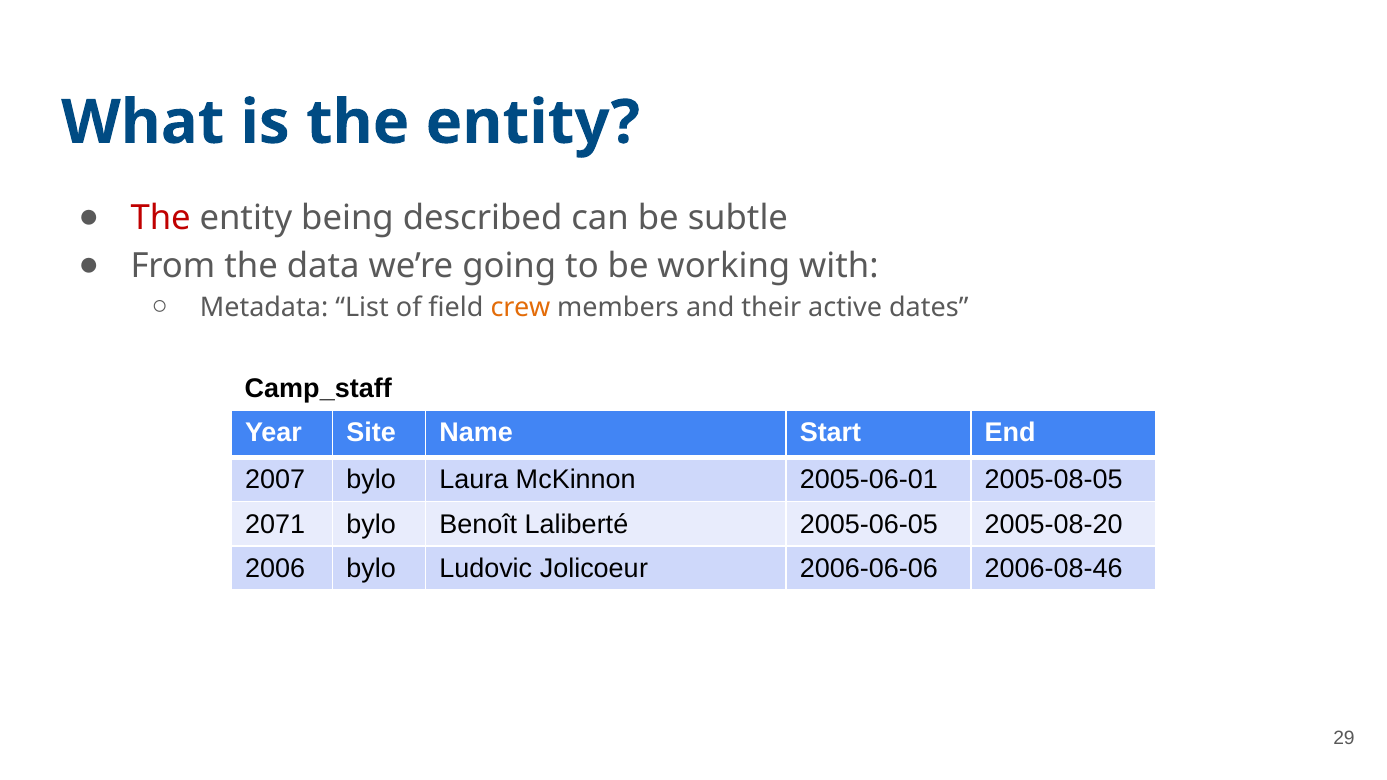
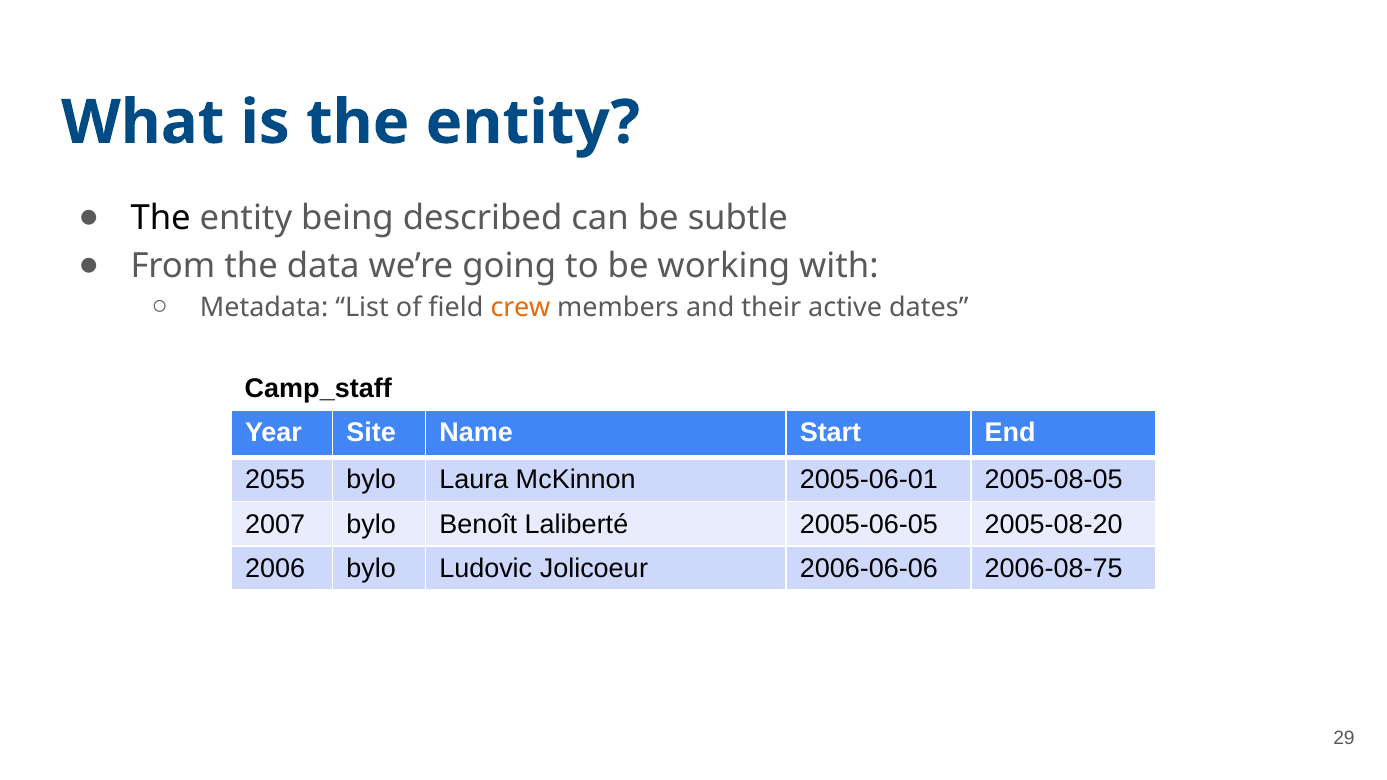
The colour: red -> black (161, 218)
2007: 2007 -> 2055 (275, 480)
2071: 2071 -> 2007 (275, 524)
2006-08-46: 2006-08-46 -> 2006-08-75 (1054, 569)
